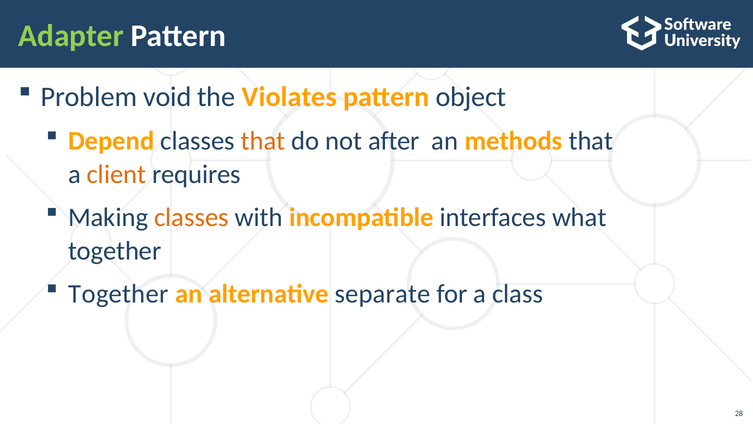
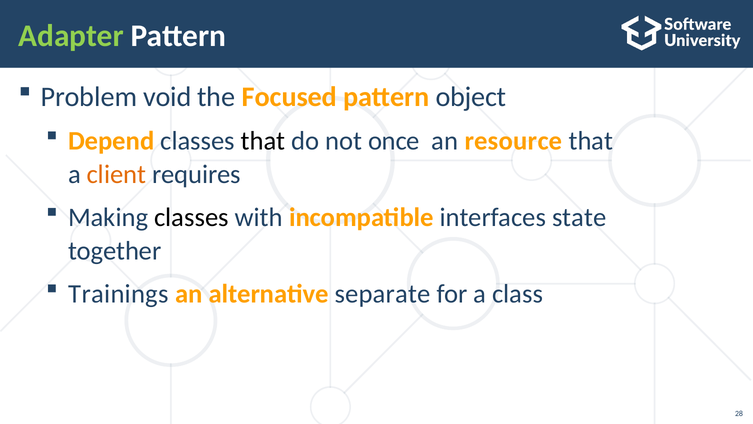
Violates: Violates -> Focused (289, 97)
that colour: orange -> black (263, 141)
after: after -> once (394, 141)
methods: methods -> resource (513, 141)
classes colour: orange -> black (191, 217)
what: what -> state (579, 217)
Together: Together -> Trainings (119, 294)
